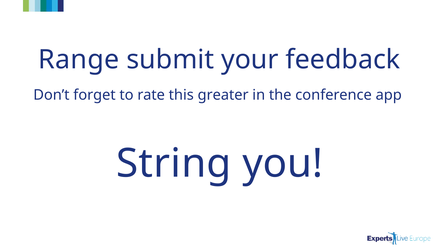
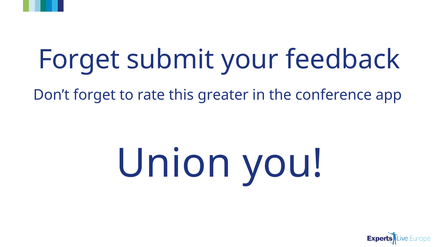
Range: Range -> Forget (79, 59)
String: String -> Union (174, 163)
